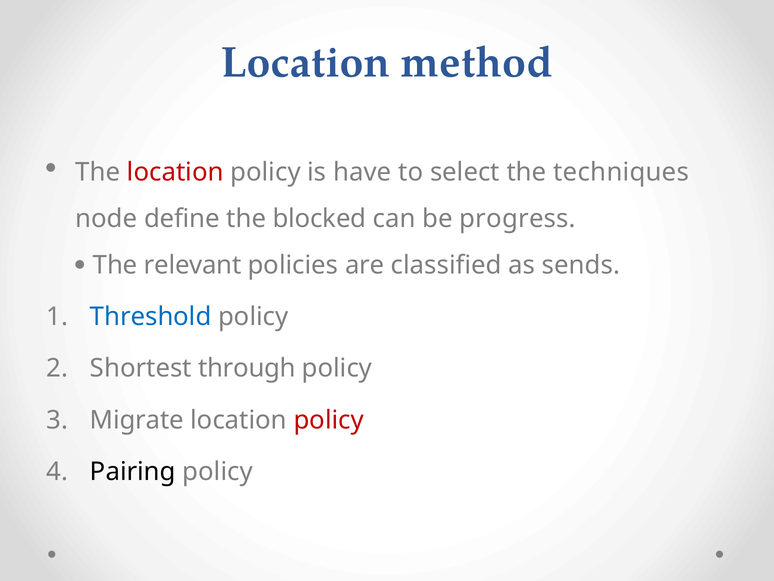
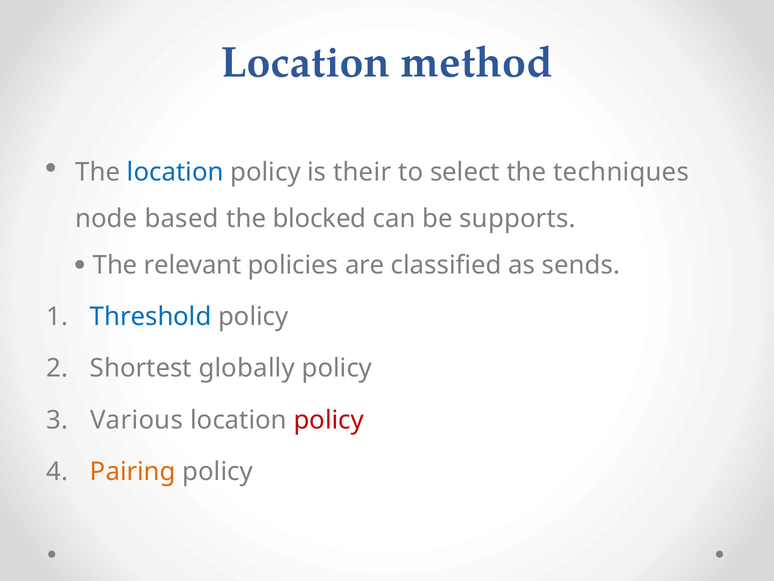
location colour: red -> blue (175, 172)
have: have -> their (362, 172)
define: define -> based (182, 219)
progress: progress -> supports (518, 219)
through: through -> globally (247, 368)
Migrate: Migrate -> Various (137, 420)
Pairing colour: black -> orange (133, 471)
